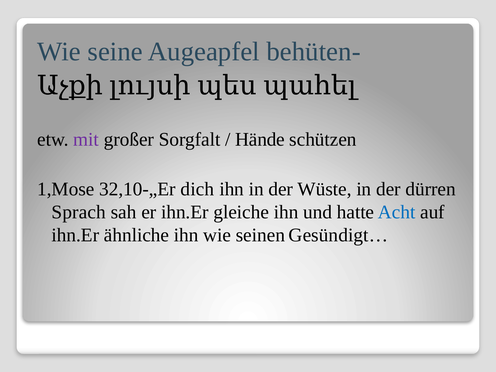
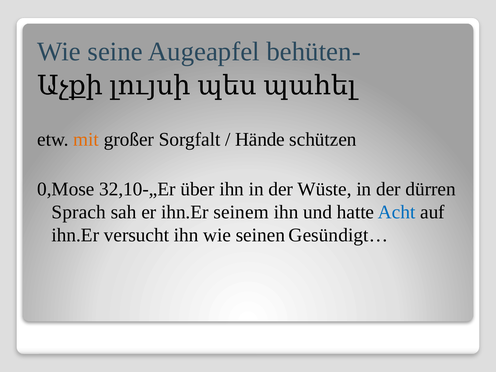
mit colour: purple -> orange (86, 139)
1,Mose: 1,Mose -> 0,Mose (66, 189)
dich: dich -> über (198, 189)
gleiche: gleiche -> seinem (241, 212)
ähnliche: ähnliche -> versucht (136, 235)
